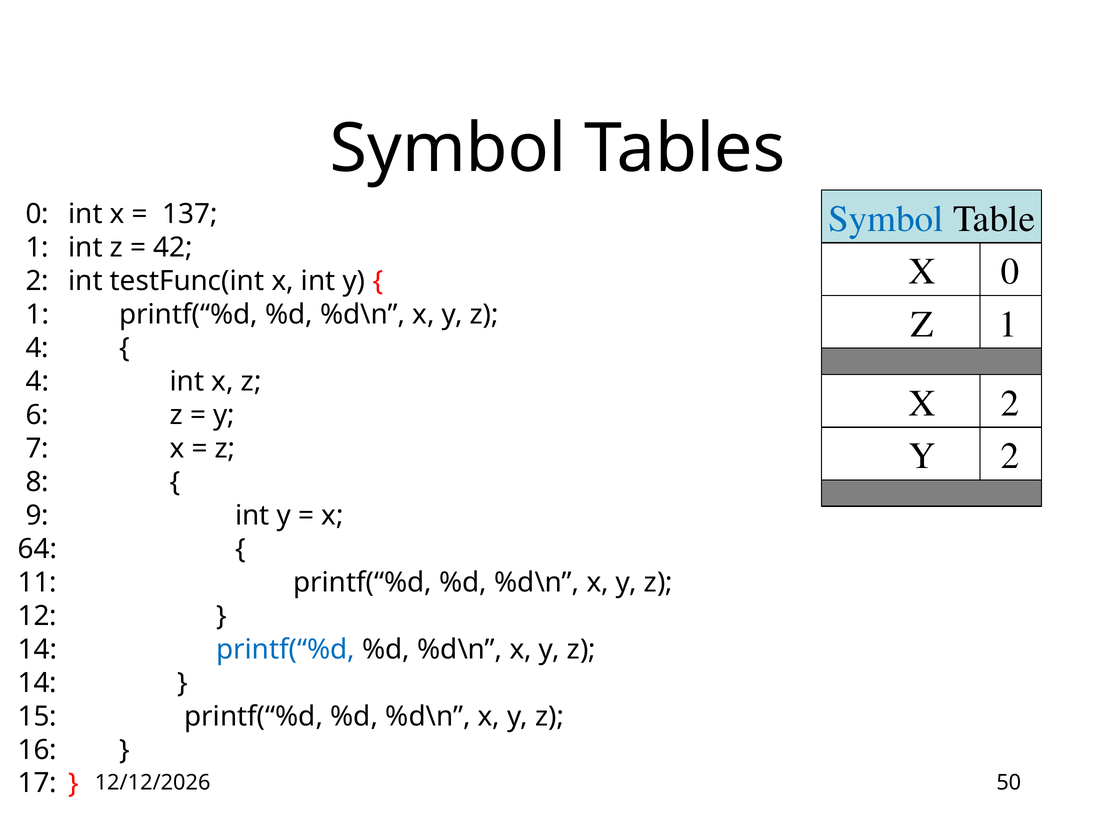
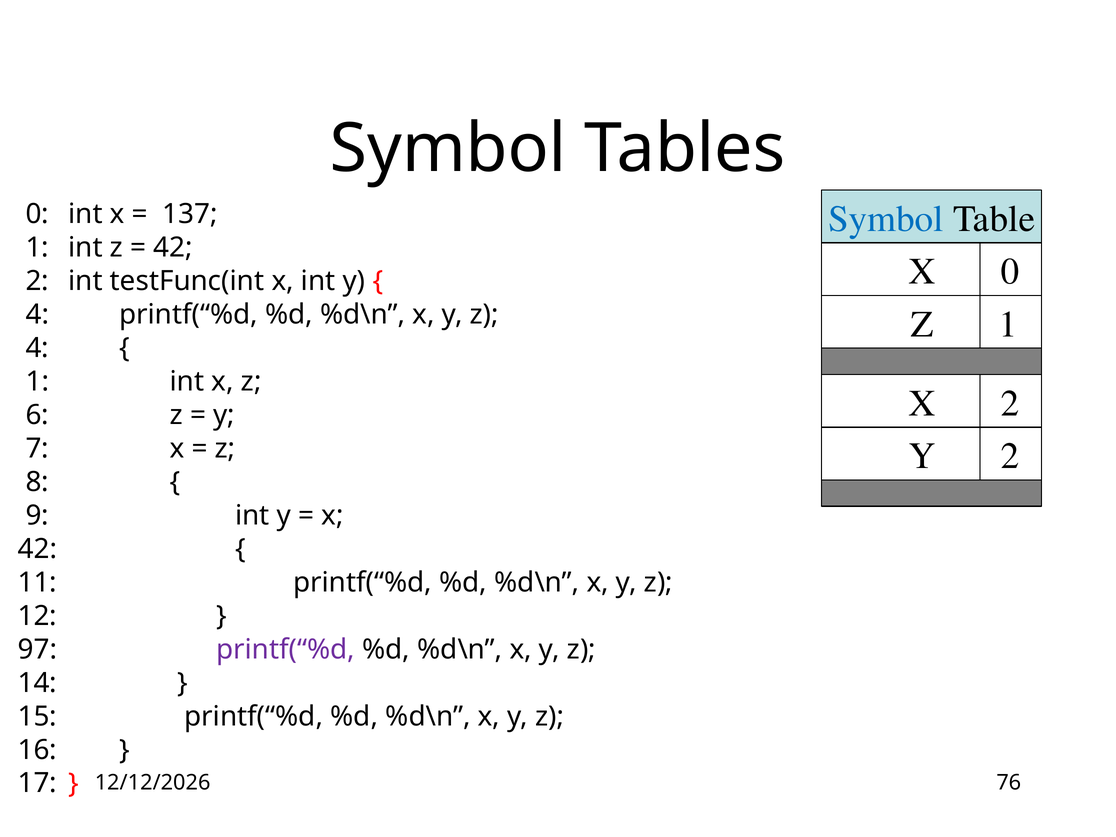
1: 1 -> 4 (37, 315)
4: 4 -> 1 (37, 382)
64: 64 -> 42 (37, 549)
14: 14 -> 97 (37, 649)
printf(“%d colour: blue -> purple (286, 649)
50: 50 -> 76 (1009, 783)
